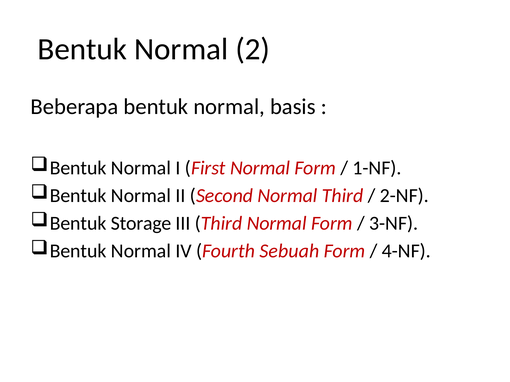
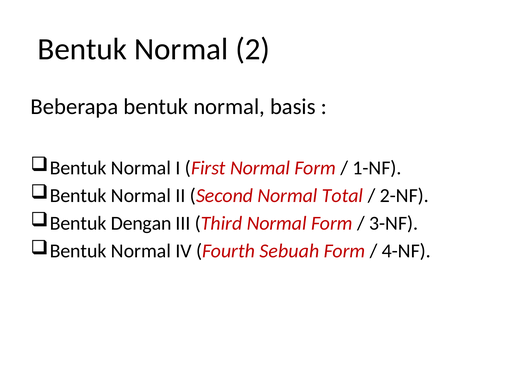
Normal Third: Third -> Total (343, 196)
Storage: Storage -> Dengan (141, 224)
